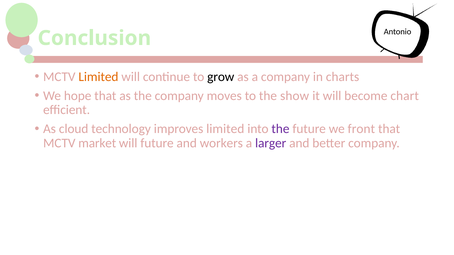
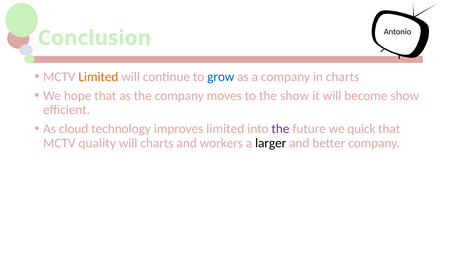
grow colour: black -> blue (221, 77)
become chart: chart -> show (405, 96)
front: front -> quick (361, 129)
market: market -> quality (97, 143)
will future: future -> charts (157, 143)
larger colour: purple -> black (271, 143)
